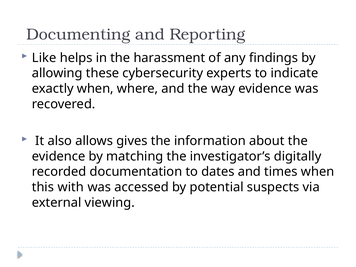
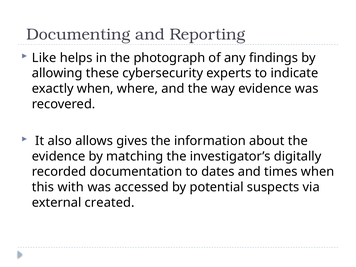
harassment: harassment -> photograph (169, 58)
viewing: viewing -> created (110, 203)
